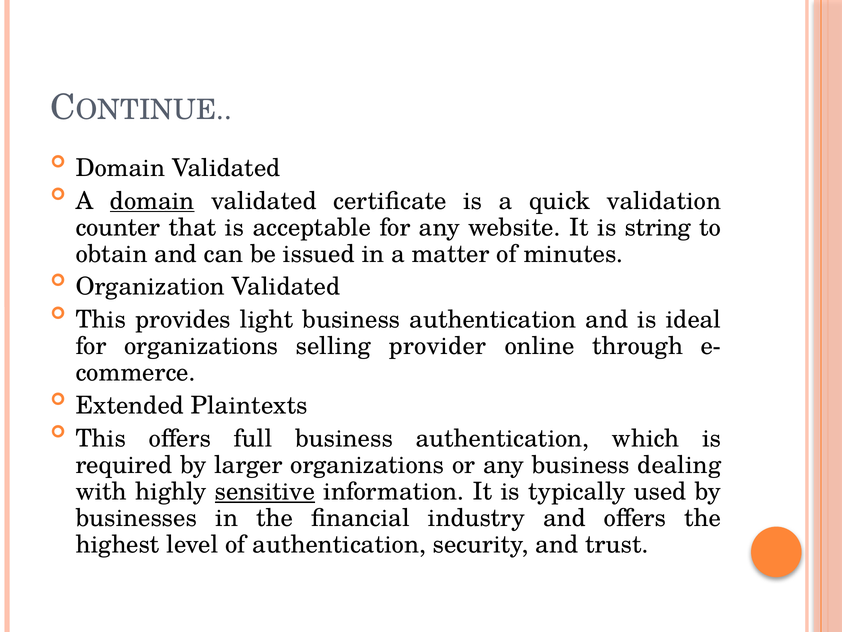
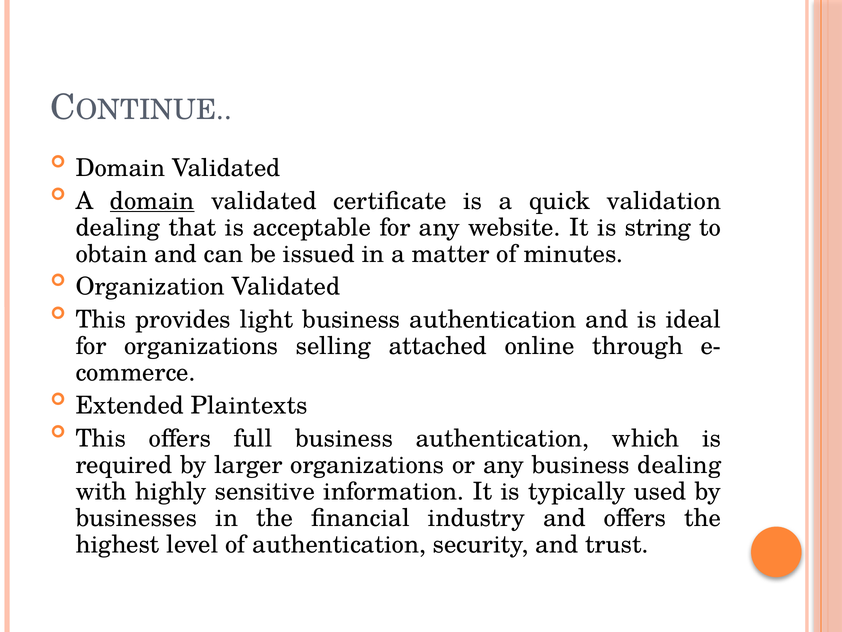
counter: counter -> dealing (118, 227)
provider: provider -> attached (438, 346)
sensitive underline: present -> none (265, 491)
